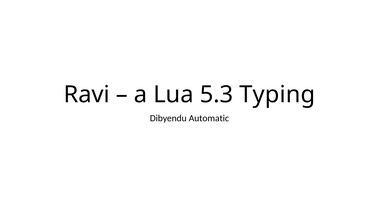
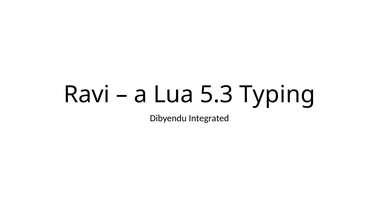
Automatic: Automatic -> Integrated (209, 118)
